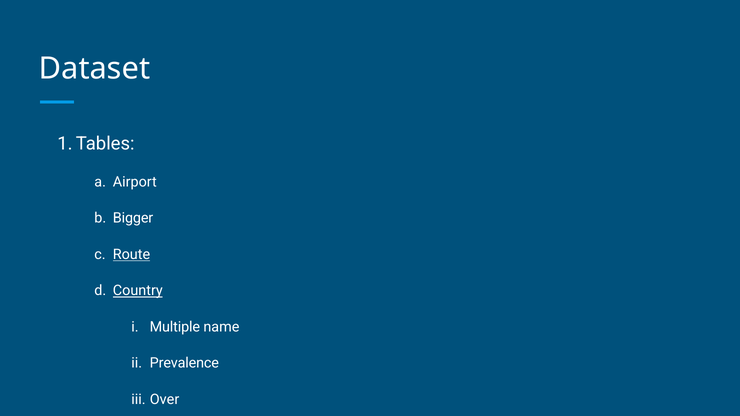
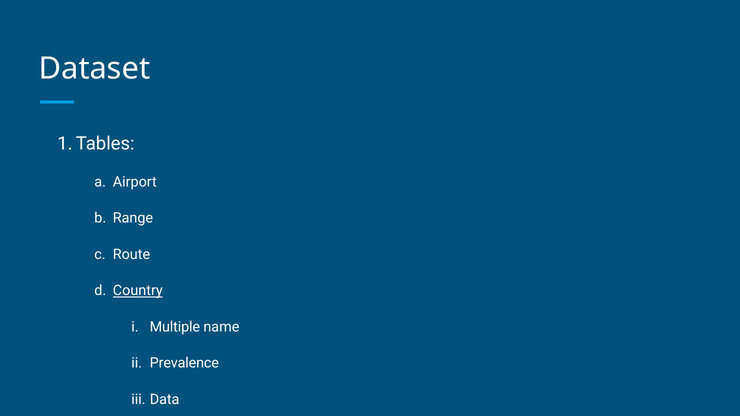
Bigger: Bigger -> Range (133, 218)
Route underline: present -> none (131, 255)
Over: Over -> Data (165, 400)
